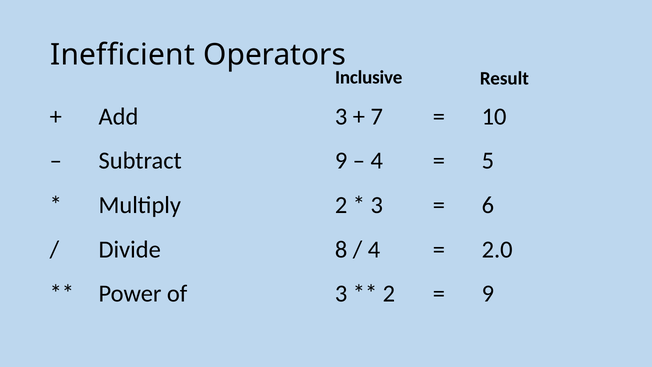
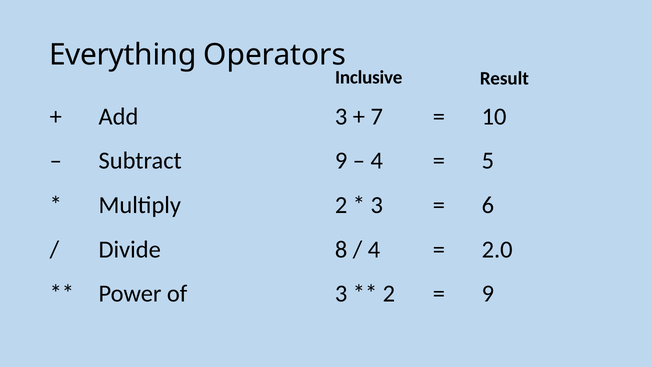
Inefficient: Inefficient -> Everything (123, 55)
